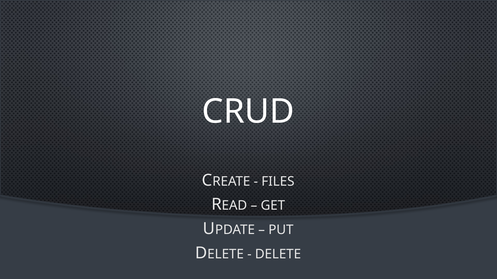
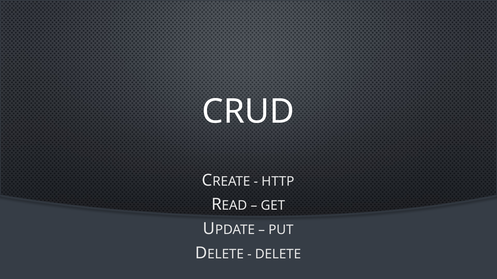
FILES: FILES -> HTTP (278, 182)
